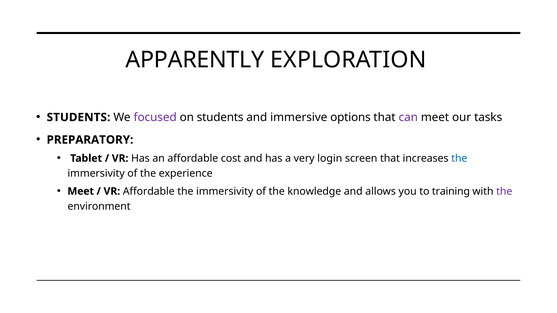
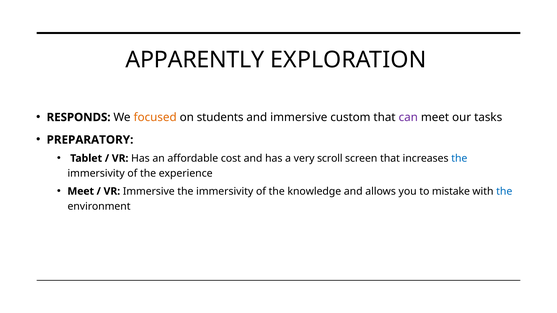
STUDENTS: STUDENTS -> RESPONDS (79, 117)
focused colour: purple -> orange (155, 117)
options: options -> custom (350, 117)
login: login -> scroll (330, 158)
VR Affordable: Affordable -> Immersive (149, 191)
training: training -> mistake (451, 191)
the colour: purple -> blue (504, 191)
